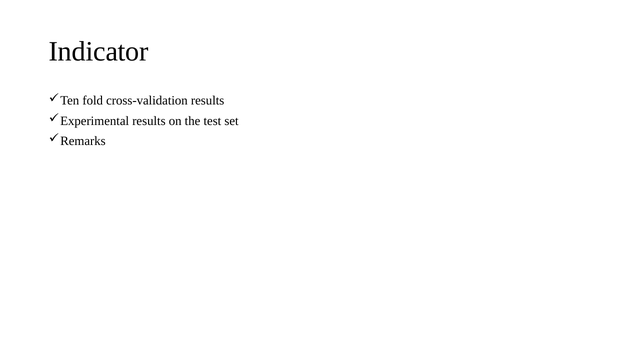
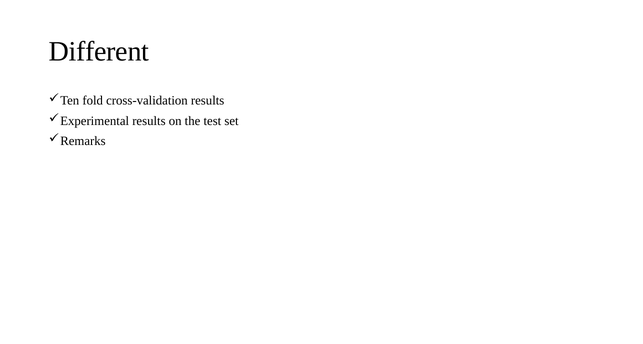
Indicator: Indicator -> Different (99, 51)
